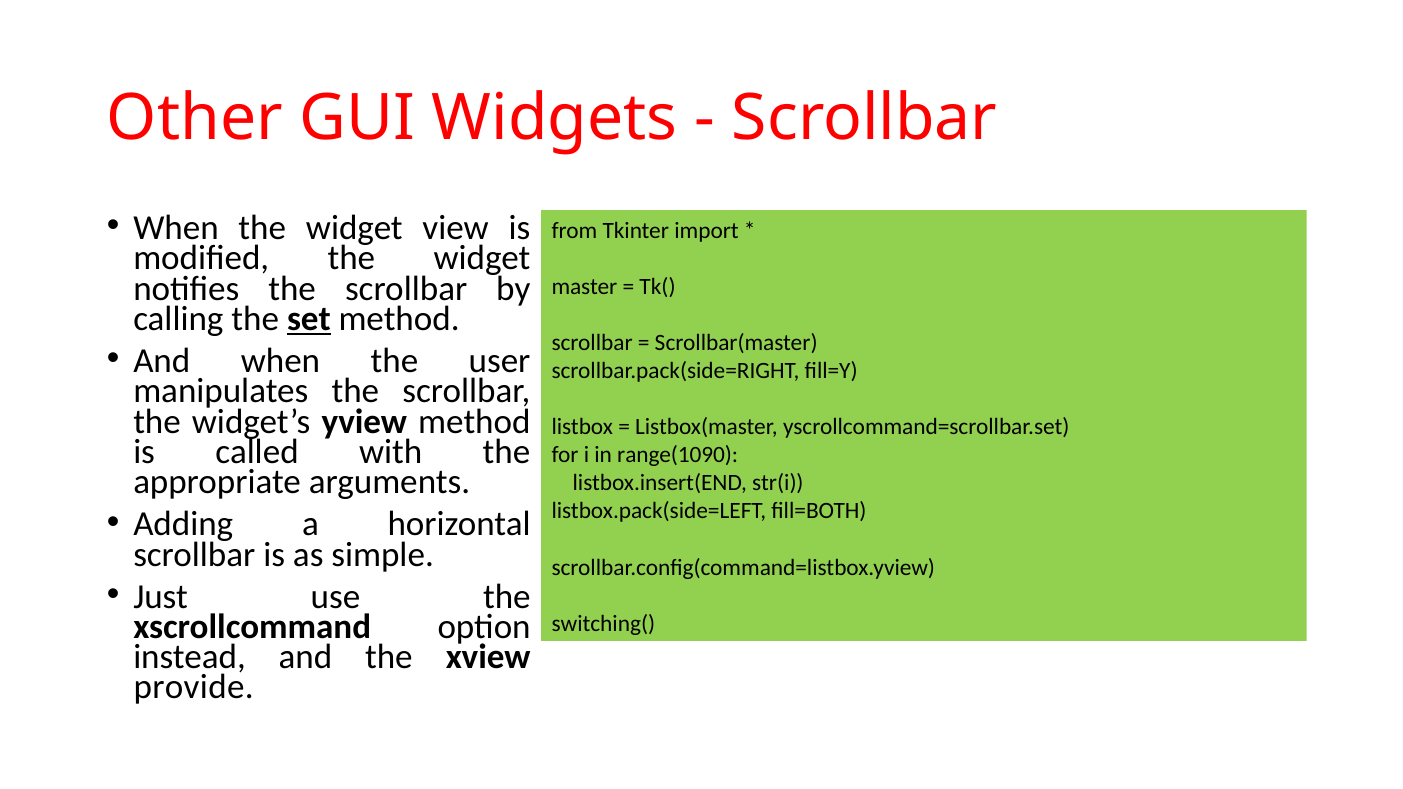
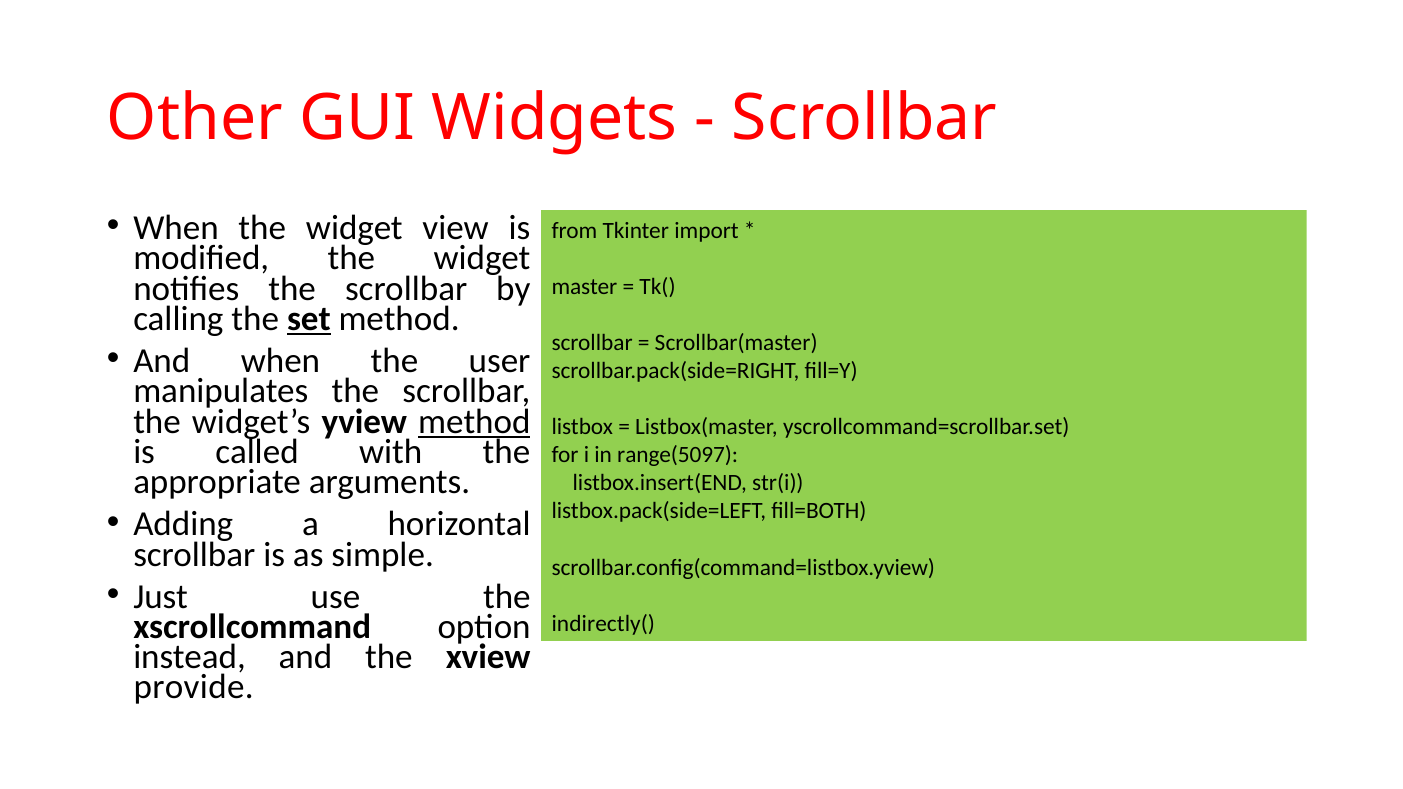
method underline: none -> present (474, 422)
range(1090: range(1090 -> range(5097 (678, 455)
switching(: switching( -> indirectly( (603, 624)
